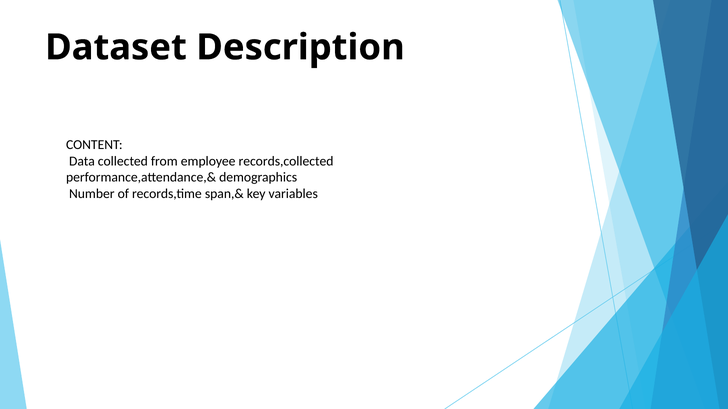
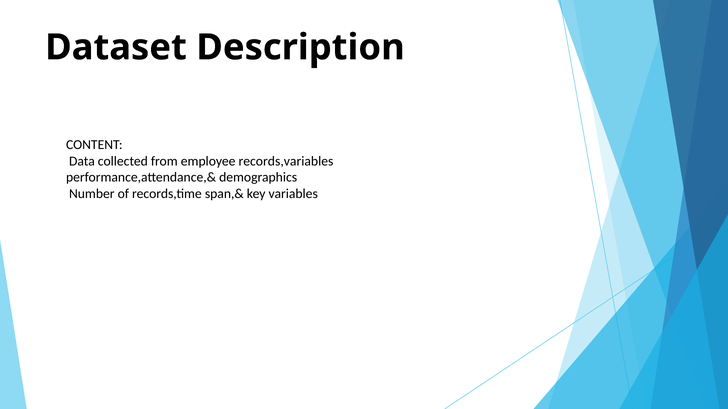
records,collected: records,collected -> records,variables (286, 161)
